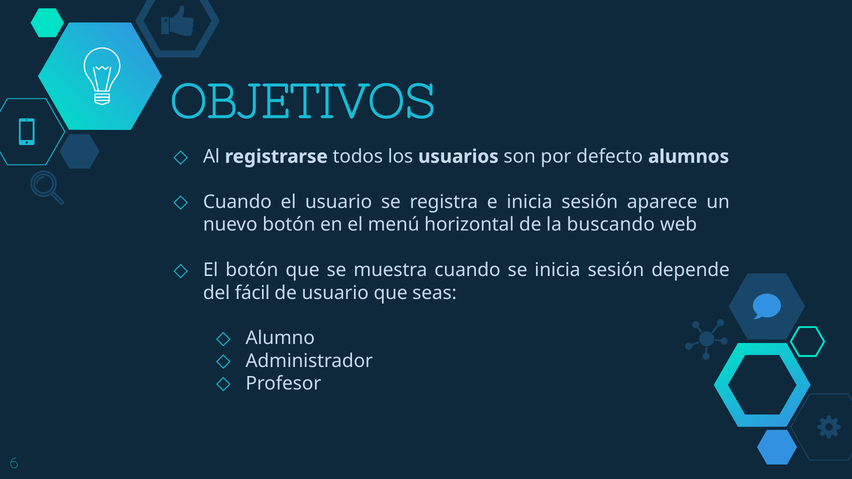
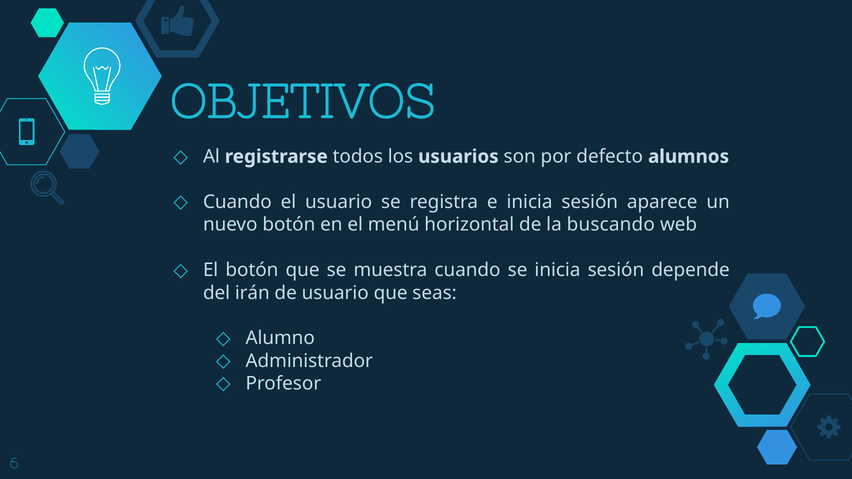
fácil: fácil -> irán (252, 293)
